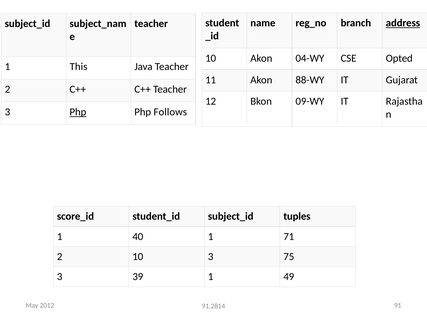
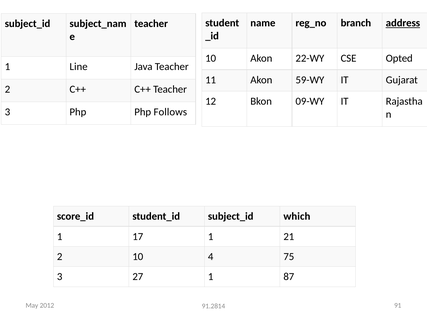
04-WY: 04-WY -> 22-WY (310, 58)
This: This -> Line (79, 67)
88-WY: 88-WY -> 59-WY (310, 80)
Php underline: present -> none (78, 112)
tuples: tuples -> which (297, 217)
40: 40 -> 17 (138, 237)
71: 71 -> 21 (289, 237)
10 3: 3 -> 4 (211, 257)
39: 39 -> 27 (138, 277)
49: 49 -> 87 (289, 277)
